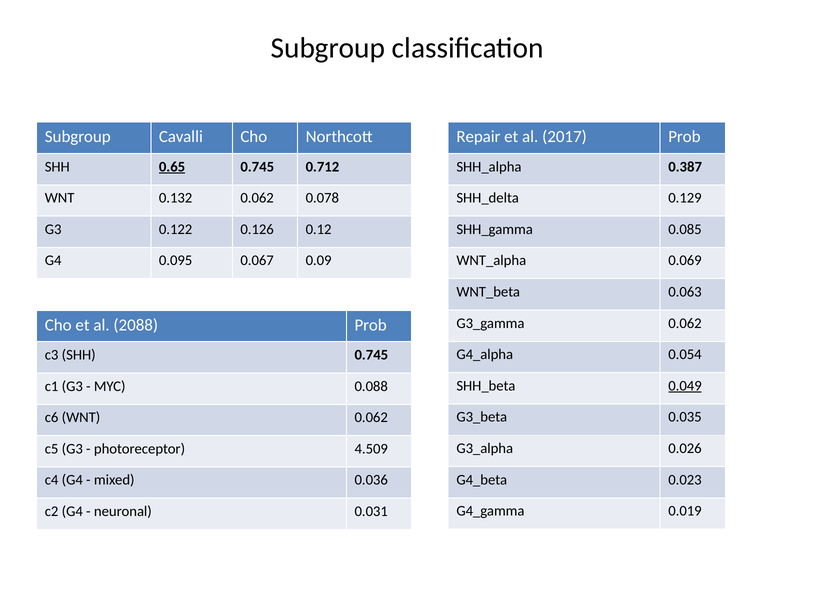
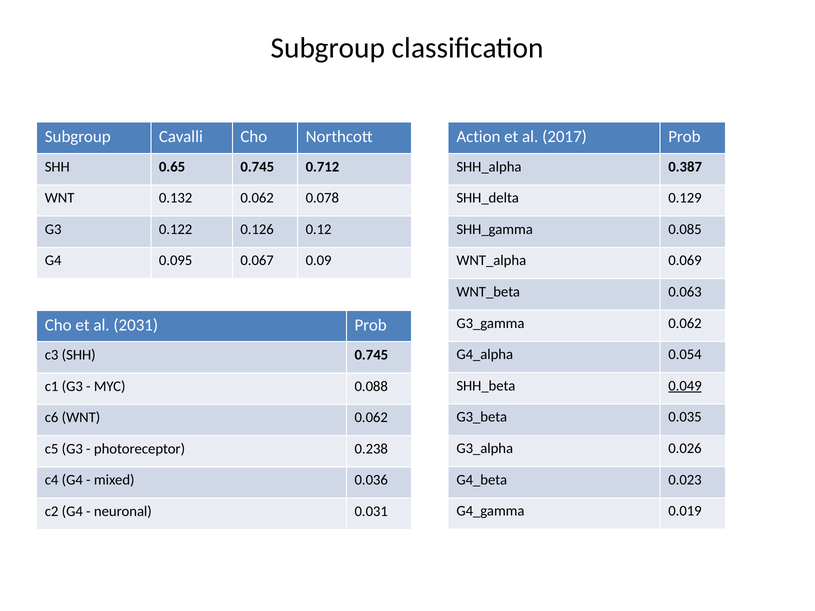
Repair: Repair -> Action (478, 137)
0.65 underline: present -> none (172, 167)
2088: 2088 -> 2031 (136, 325)
4.509: 4.509 -> 0.238 (371, 449)
